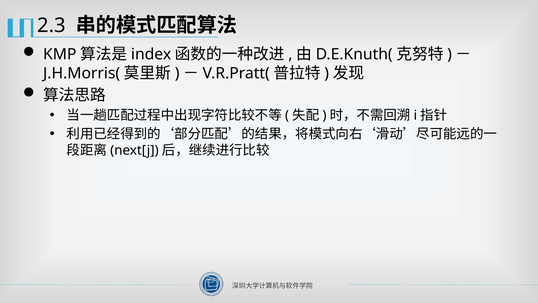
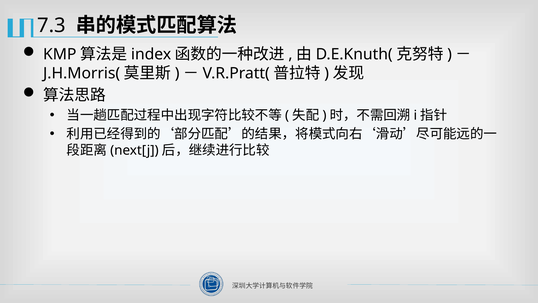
2.3: 2.3 -> 7.3 (51, 25)
